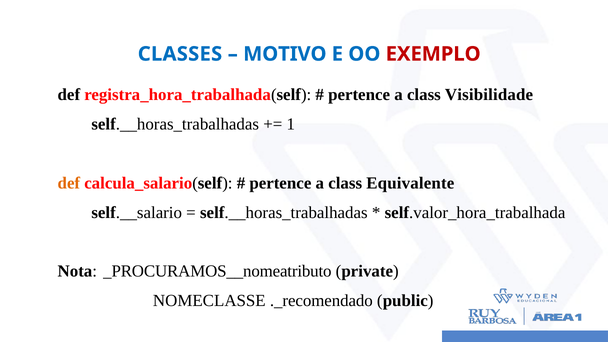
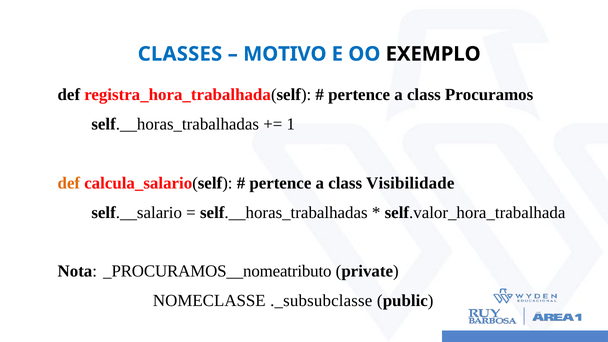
EXEMPLO colour: red -> black (433, 54)
Visibilidade: Visibilidade -> Procuramos (489, 95)
Equivalente: Equivalente -> Visibilidade (410, 183)
._recomendado: ._recomendado -> ._subsubclasse (321, 301)
